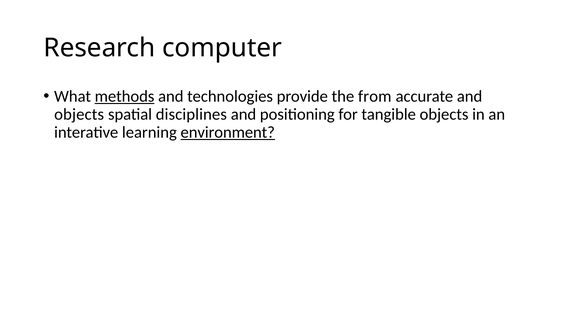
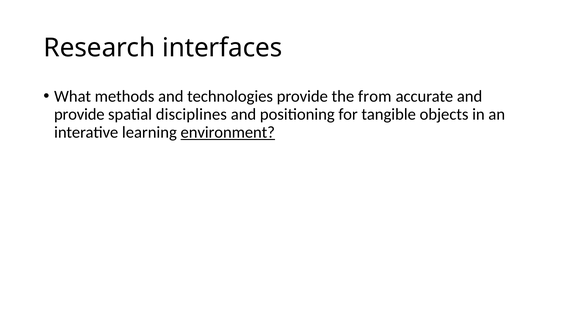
computer: computer -> interfaces (222, 48)
methods underline: present -> none (125, 96)
objects: objects -> provide (79, 114)
